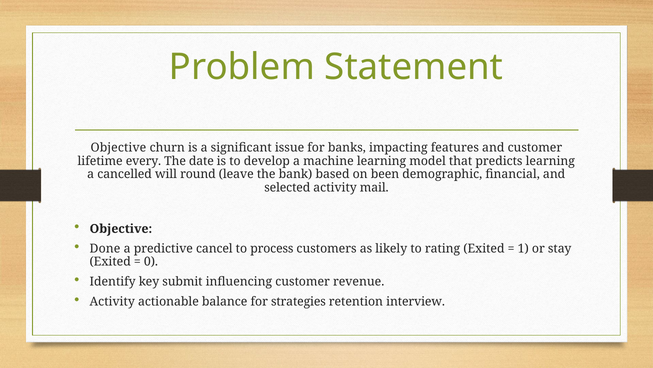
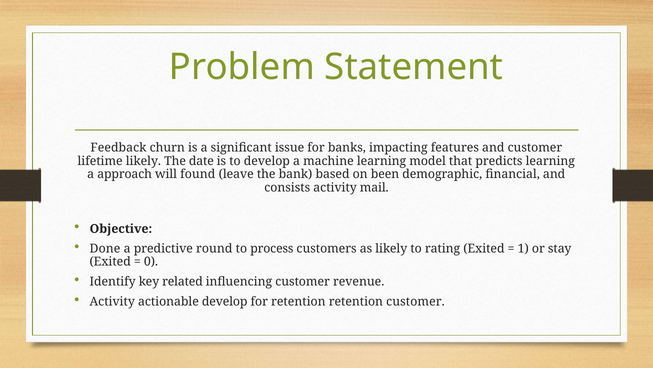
Objective: Objective -> Feedback (118, 148)
lifetime every: every -> likely (143, 161)
cancelled: cancelled -> approach (125, 174)
round: round -> found (198, 174)
selected: selected -> consists (287, 187)
cancel: cancel -> round (214, 248)
submit: submit -> related (182, 281)
actionable balance: balance -> develop (225, 301)
for strategies: strategies -> retention (298, 301)
retention interview: interview -> customer (415, 301)
